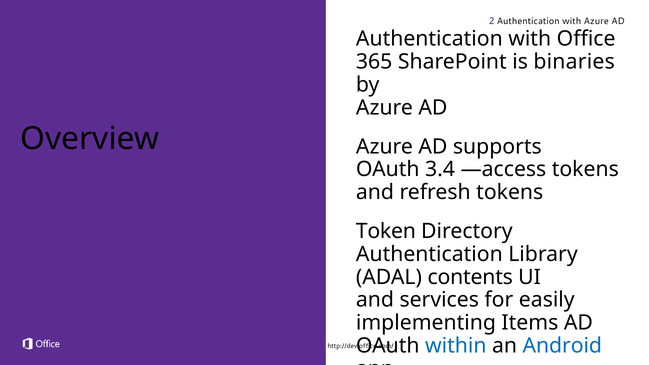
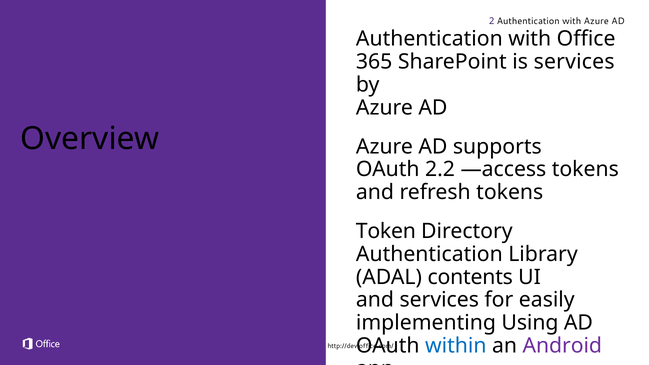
is binaries: binaries -> services (574, 62)
3.4: 3.4 -> 2.2 (440, 169)
Items: Items -> Using (530, 323)
Android colour: blue -> purple (562, 346)
